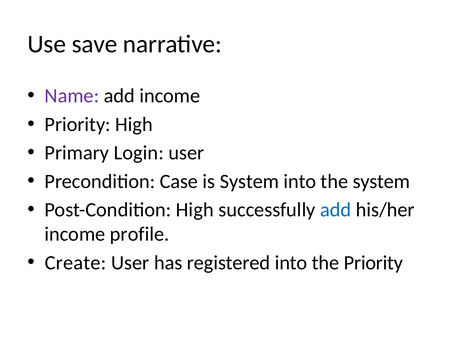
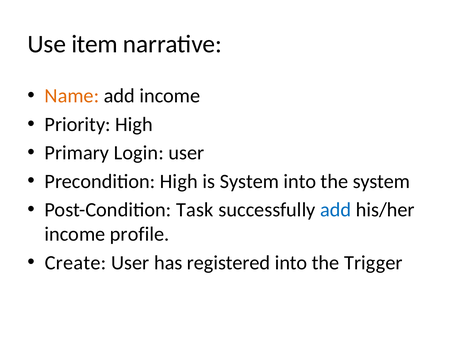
save: save -> item (95, 44)
Name colour: purple -> orange (72, 96)
Precondition Case: Case -> High (179, 181)
Post-Condition High: High -> Task (195, 210)
the Priority: Priority -> Trigger (373, 262)
